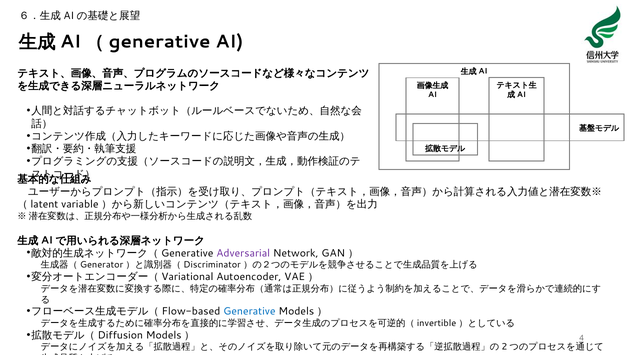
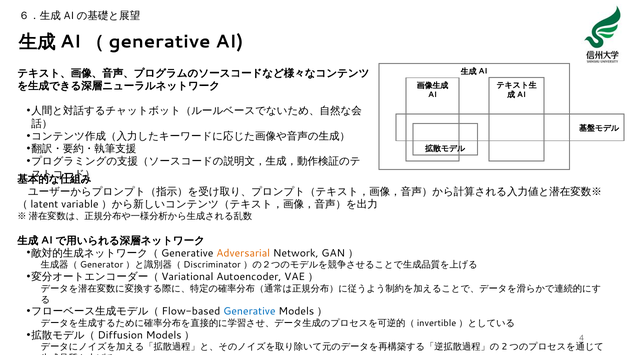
Adversarial colour: purple -> orange (243, 253)
